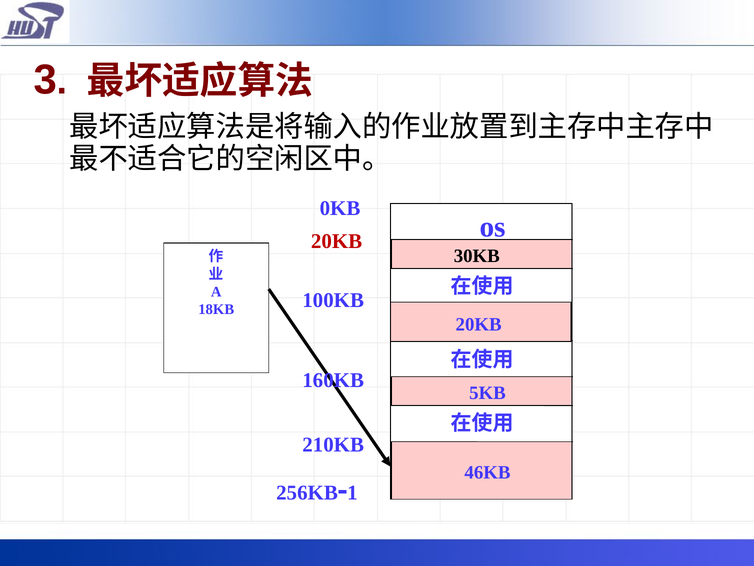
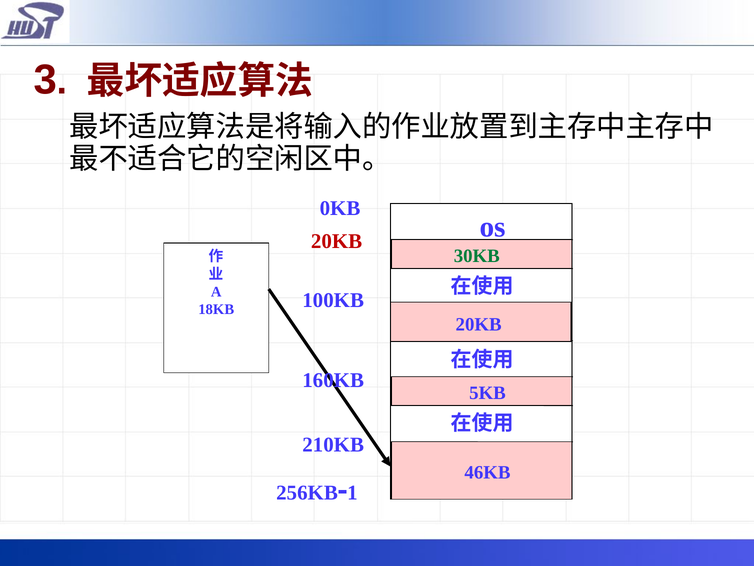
30KB colour: black -> green (477, 256)
